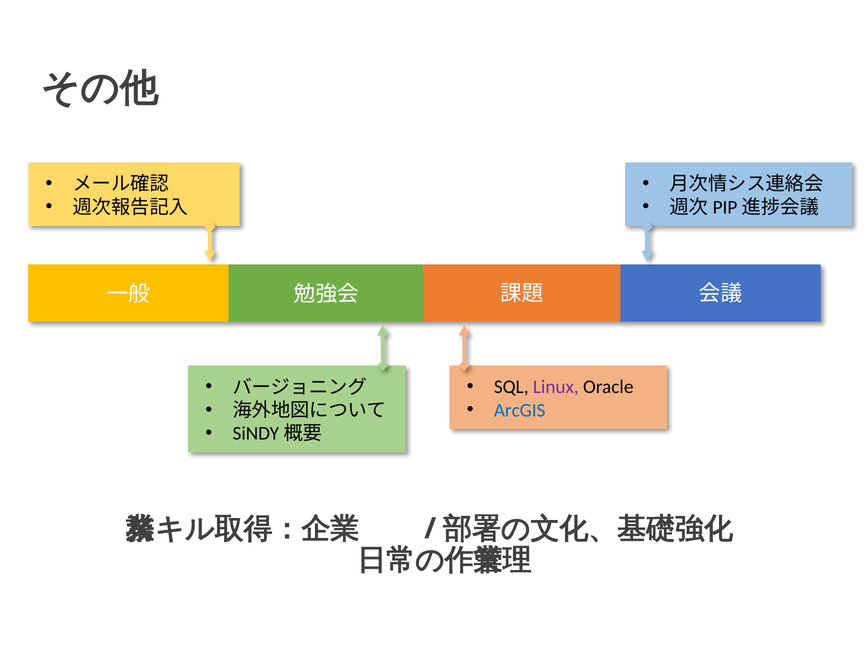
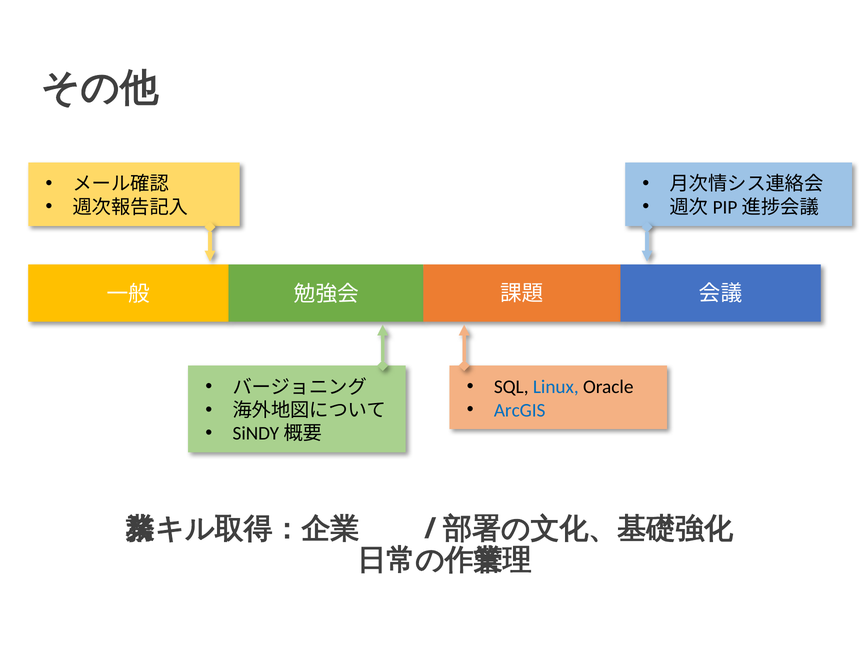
Linux colour: purple -> blue (556, 387)
